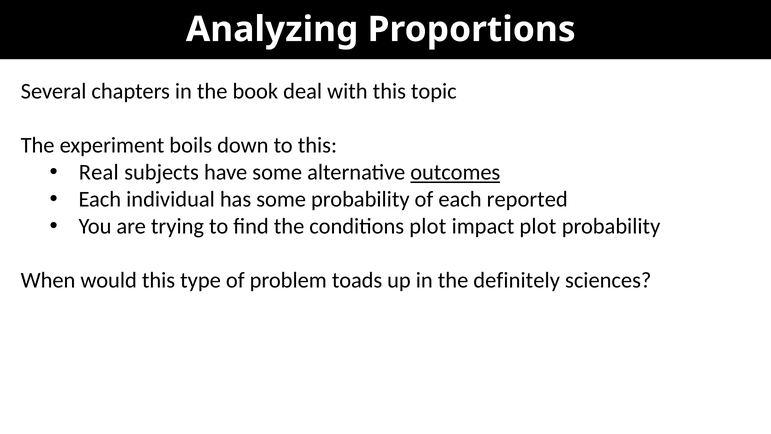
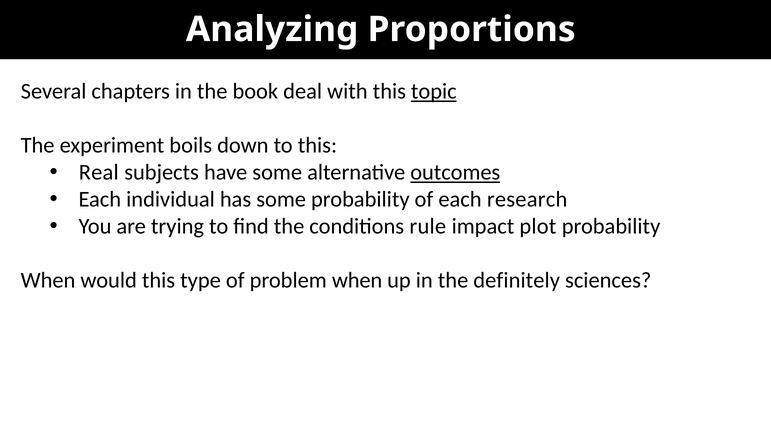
topic underline: none -> present (434, 91)
reported: reported -> research (527, 199)
conditions plot: plot -> rule (428, 226)
problem toads: toads -> when (357, 280)
